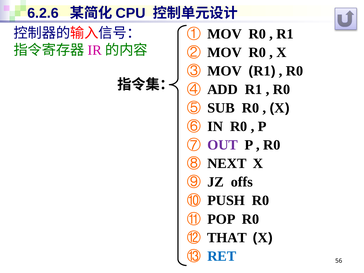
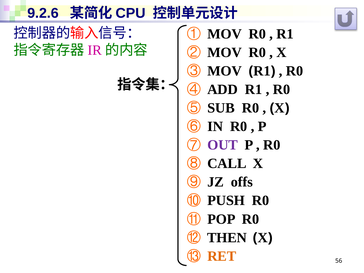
6.2.6: 6.2.6 -> 9.2.6 (43, 13)
NEXT: NEXT -> CALL (227, 164)
THAT: THAT -> THEN (227, 238)
RET colour: blue -> orange (222, 256)
